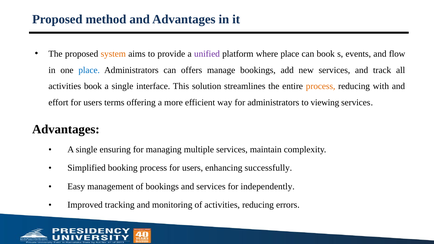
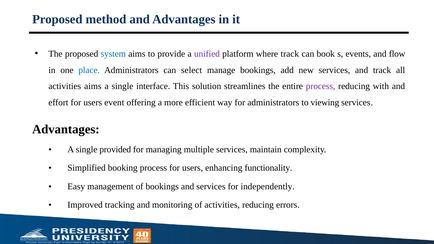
system colour: orange -> blue (113, 54)
where place: place -> track (290, 54)
offers: offers -> select (192, 70)
activities book: book -> aims (93, 86)
process colour: orange -> purple (321, 86)
terms: terms -> event (114, 103)
ensuring: ensuring -> provided (115, 150)
successfully: successfully -> functionality (268, 168)
